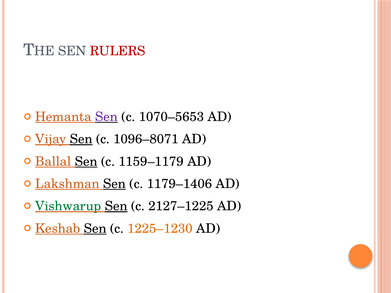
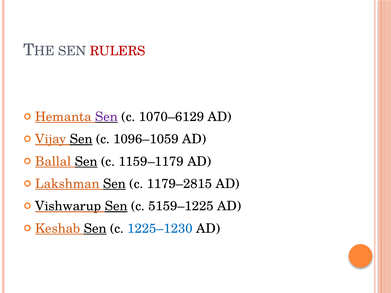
1070–5653: 1070–5653 -> 1070–6129 (171, 117)
1096–8071: 1096–8071 -> 1096–1059 (146, 139)
1179–1406: 1179–1406 -> 1179–2815 (179, 184)
Vishwarup colour: green -> black (68, 206)
2127–1225: 2127–1225 -> 5159–1225 (181, 206)
1225–1230 colour: orange -> blue (160, 229)
